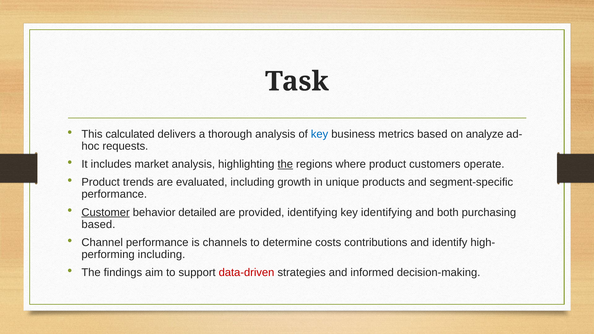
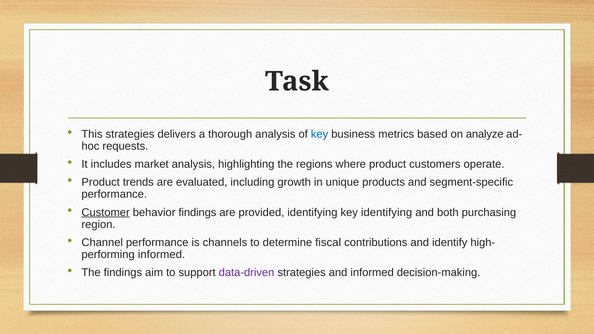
This calculated: calculated -> strategies (130, 134)
the underline: present -> none (285, 164)
behavior detailed: detailed -> findings (197, 212)
based: based -> region (98, 224)
costs: costs -> fiscal (328, 242)
including: including -> informed (161, 255)
data-driven colour: red -> purple (247, 273)
